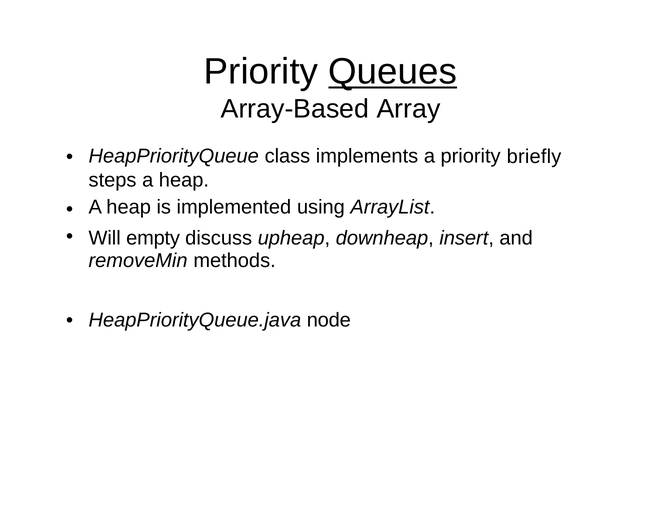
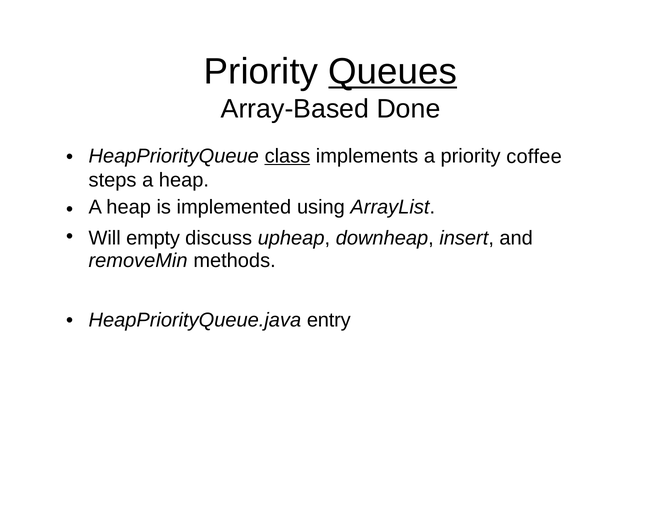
Array: Array -> Done (409, 109)
class underline: none -> present (287, 156)
briefly: briefly -> coffee (534, 156)
node: node -> entry (329, 320)
